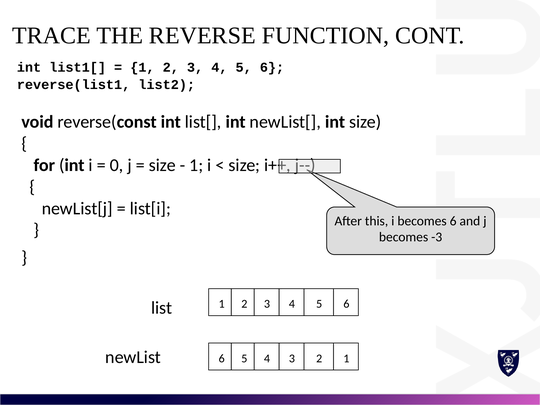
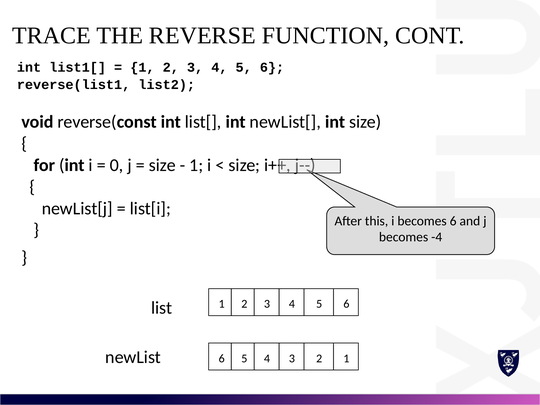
-3: -3 -> -4 (437, 237)
